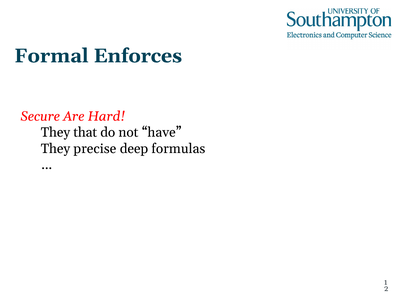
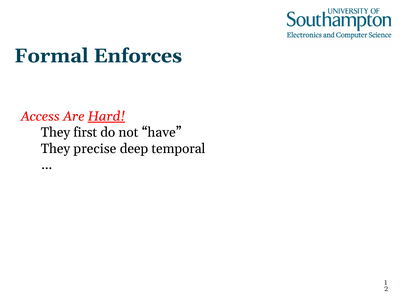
Secure: Secure -> Access (40, 116)
Hard underline: none -> present (106, 116)
that: that -> first (85, 133)
formulas: formulas -> temporal (178, 149)
